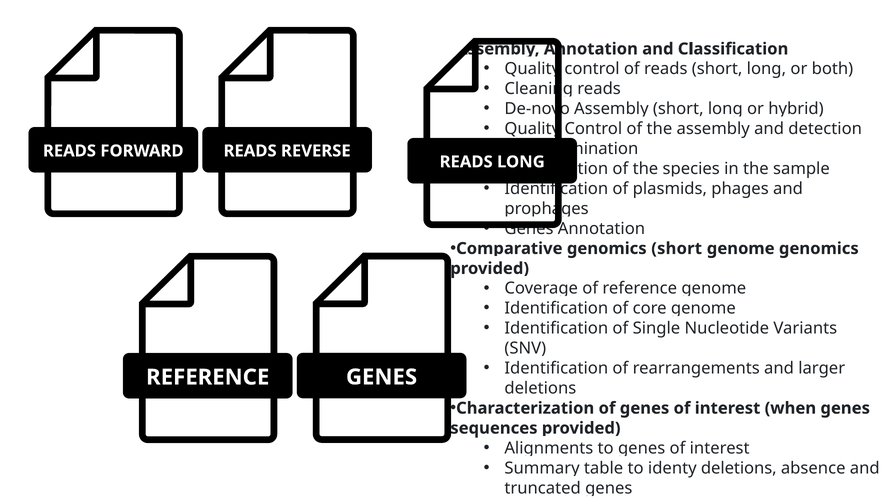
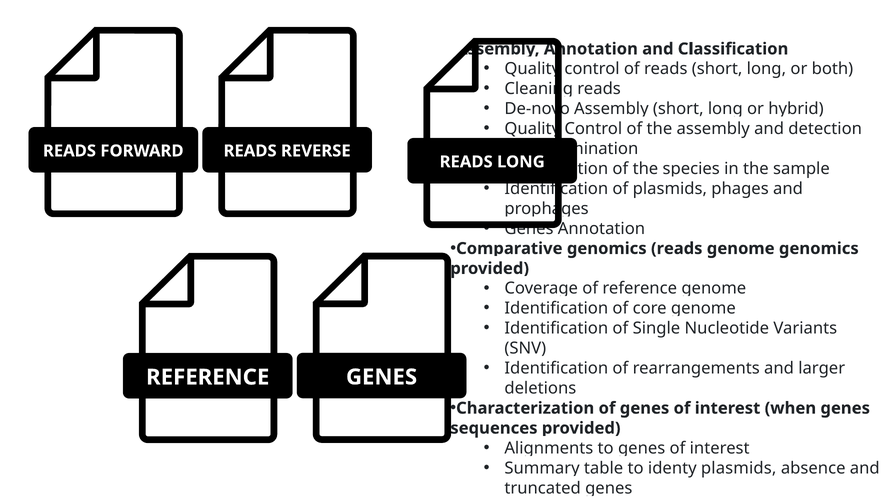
genomics short: short -> reads (677, 249)
identy deletions: deletions -> plasmids (739, 469)
